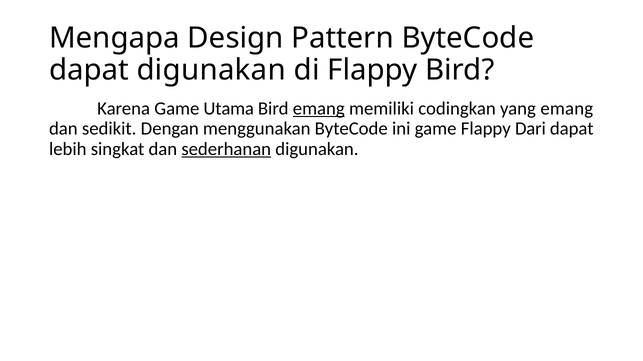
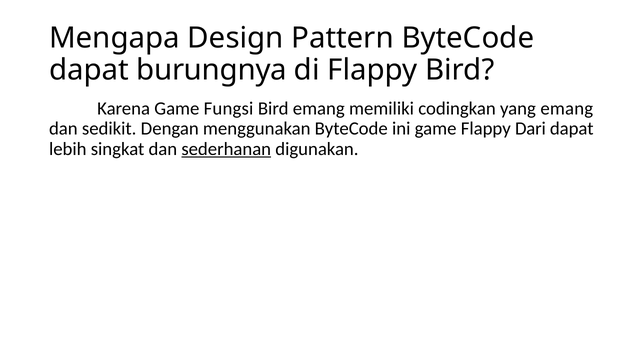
dapat digunakan: digunakan -> burungnya (212, 70)
Utama: Utama -> Fungsi (229, 109)
emang underline: present -> none (319, 109)
